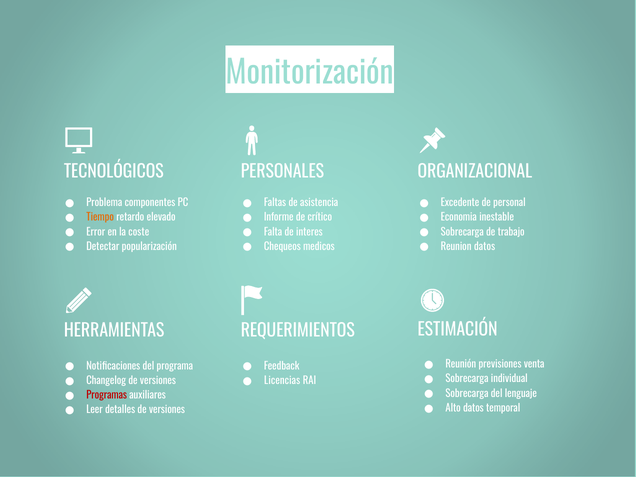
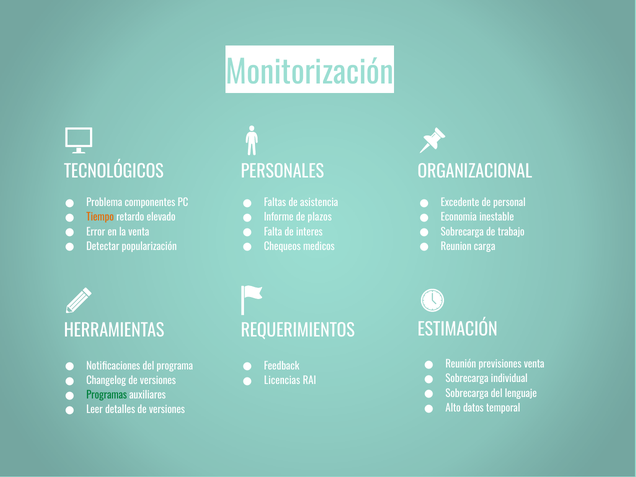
crítico: crítico -> plazos (320, 217)
la coste: coste -> venta (139, 232)
Reunion datos: datos -> carga (485, 247)
Programas colour: red -> green (107, 395)
